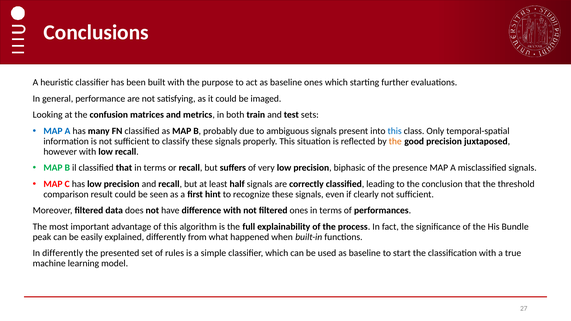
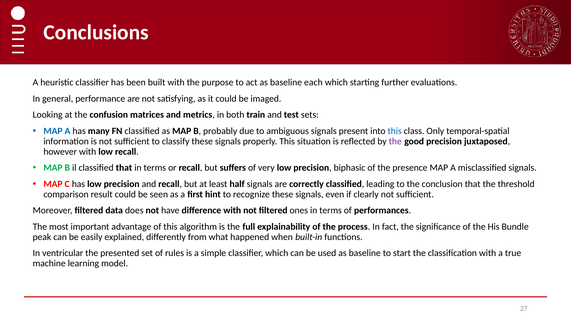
baseline ones: ones -> each (313, 82)
the colour: orange -> purple (395, 141)
In differently: differently -> ventricular (63, 253)
